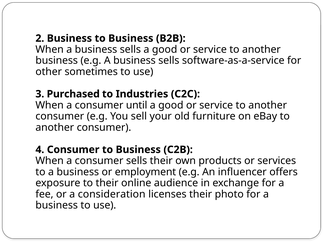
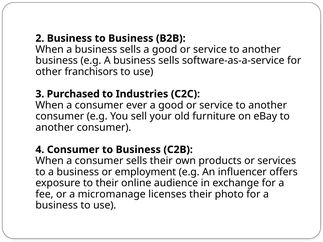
sometimes: sometimes -> franchisors (91, 72)
until: until -> ever (137, 105)
consideration: consideration -> micromanage (112, 194)
